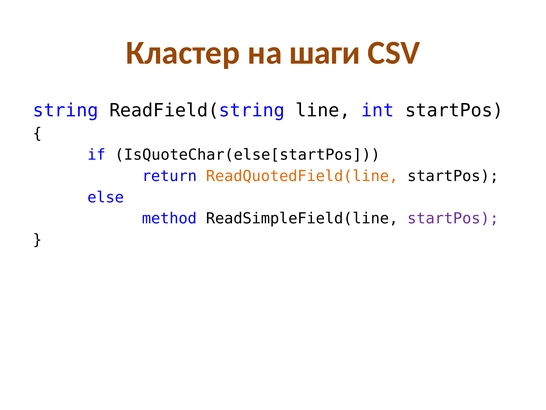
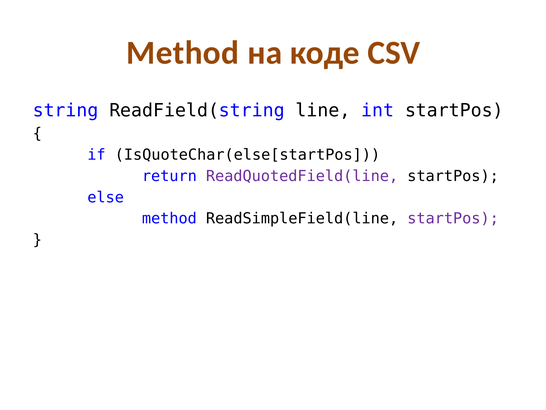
Кластер: Кластер -> Method (183, 53)
шаги: шаги -> коде (325, 53)
ReadQuotedField(line colour: orange -> purple (302, 176)
